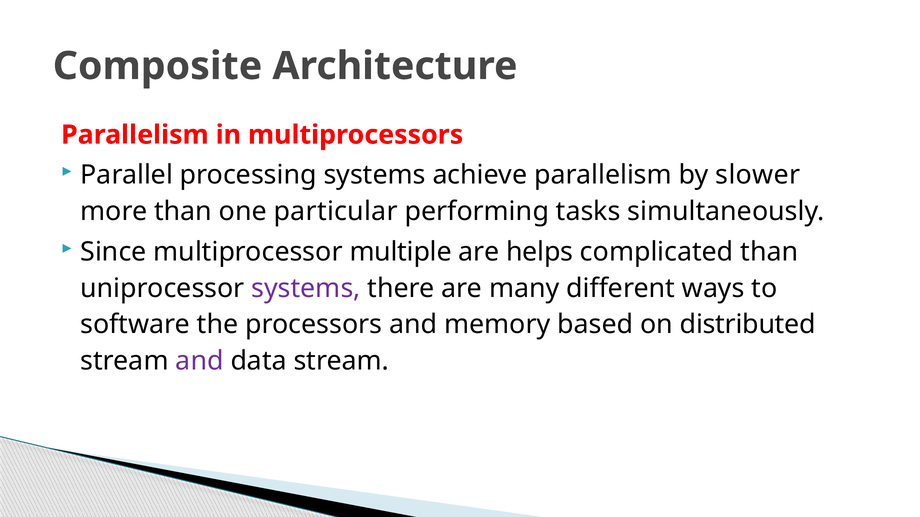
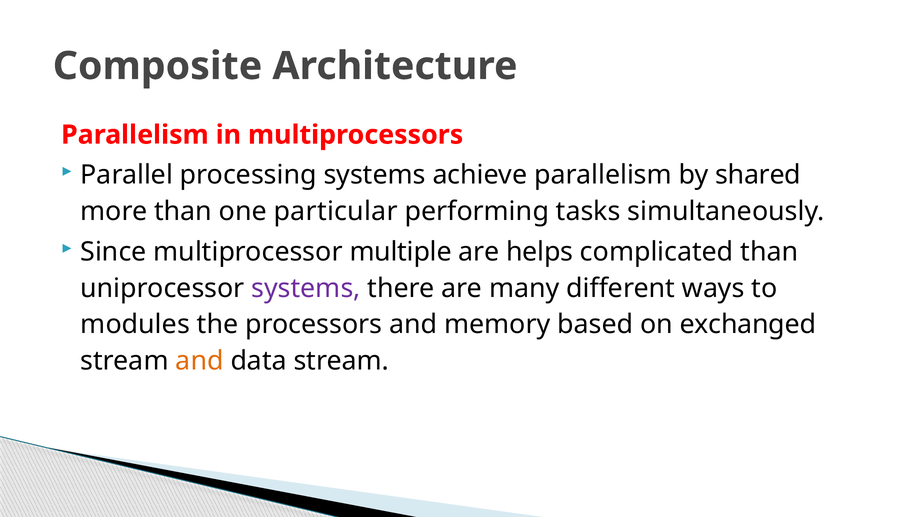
slower: slower -> shared (758, 175)
software: software -> modules (135, 325)
distributed: distributed -> exchanged (748, 325)
and colour: purple -> orange (200, 361)
